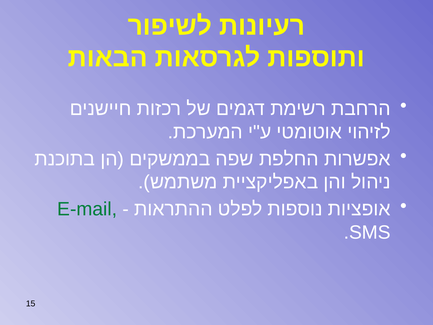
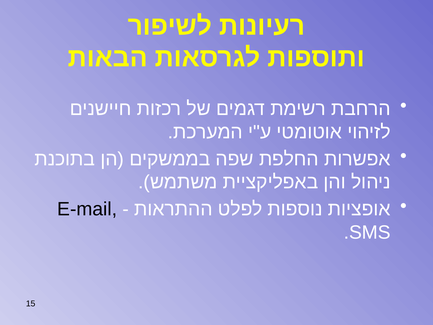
E-mail colour: green -> black (87, 209)
